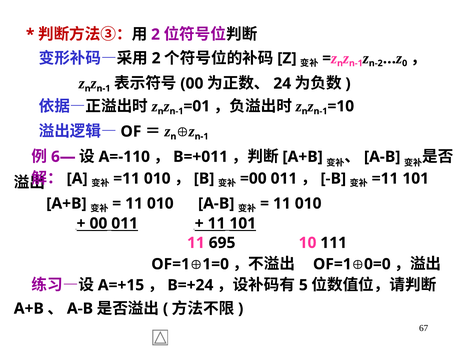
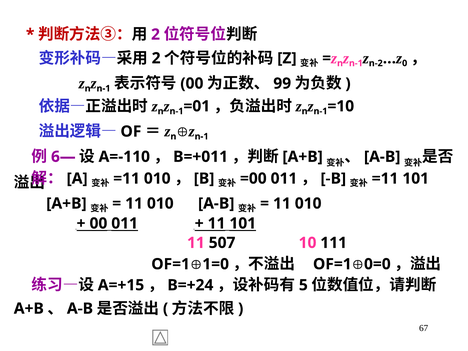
24: 24 -> 99 (282, 83)
695: 695 -> 507 (222, 243)
